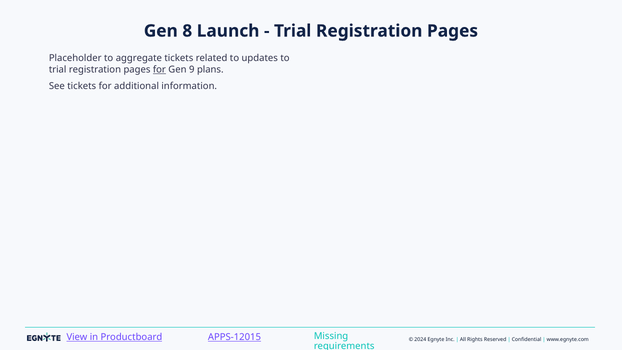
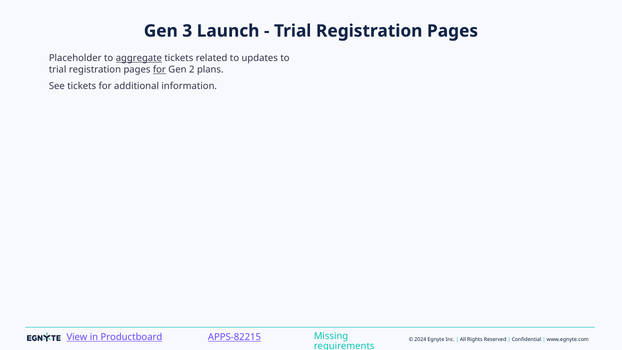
8: 8 -> 3 (187, 31)
aggregate underline: none -> present (139, 58)
9: 9 -> 2 (192, 70)
APPS-12015: APPS-12015 -> APPS-82215 (234, 337)
